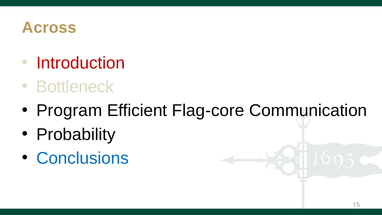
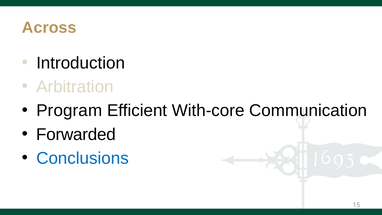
Introduction colour: red -> black (81, 63)
Bottleneck: Bottleneck -> Arbitration (75, 87)
Flag-core: Flag-core -> With-core (208, 111)
Probability: Probability -> Forwarded (76, 134)
